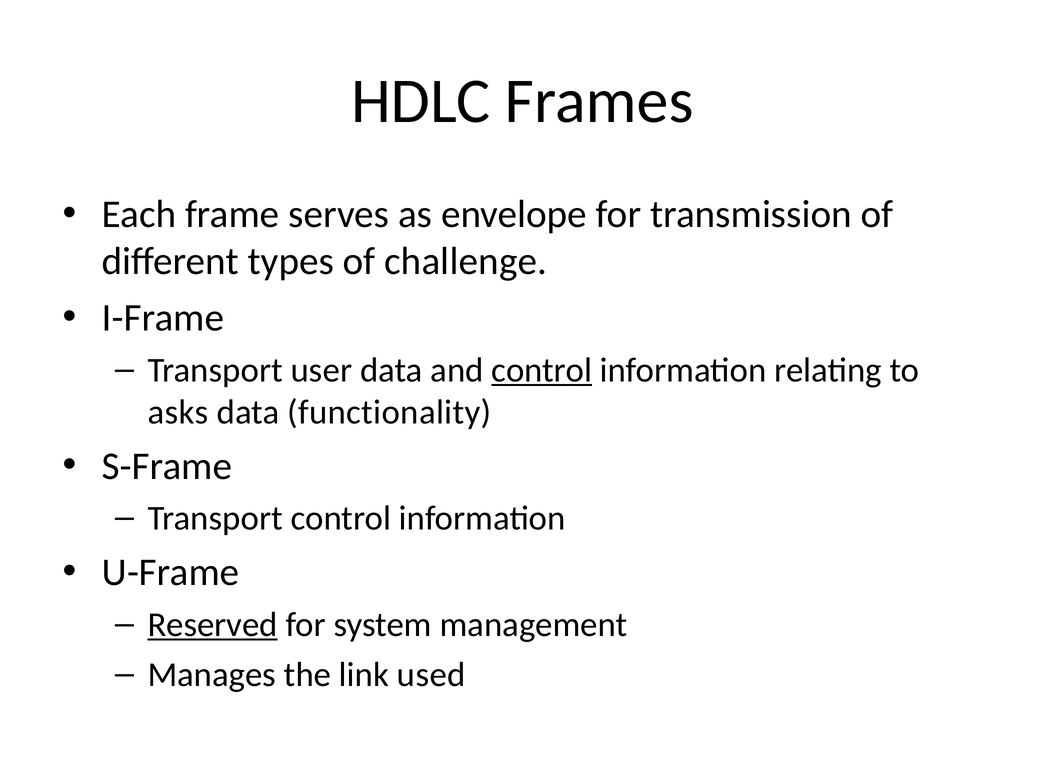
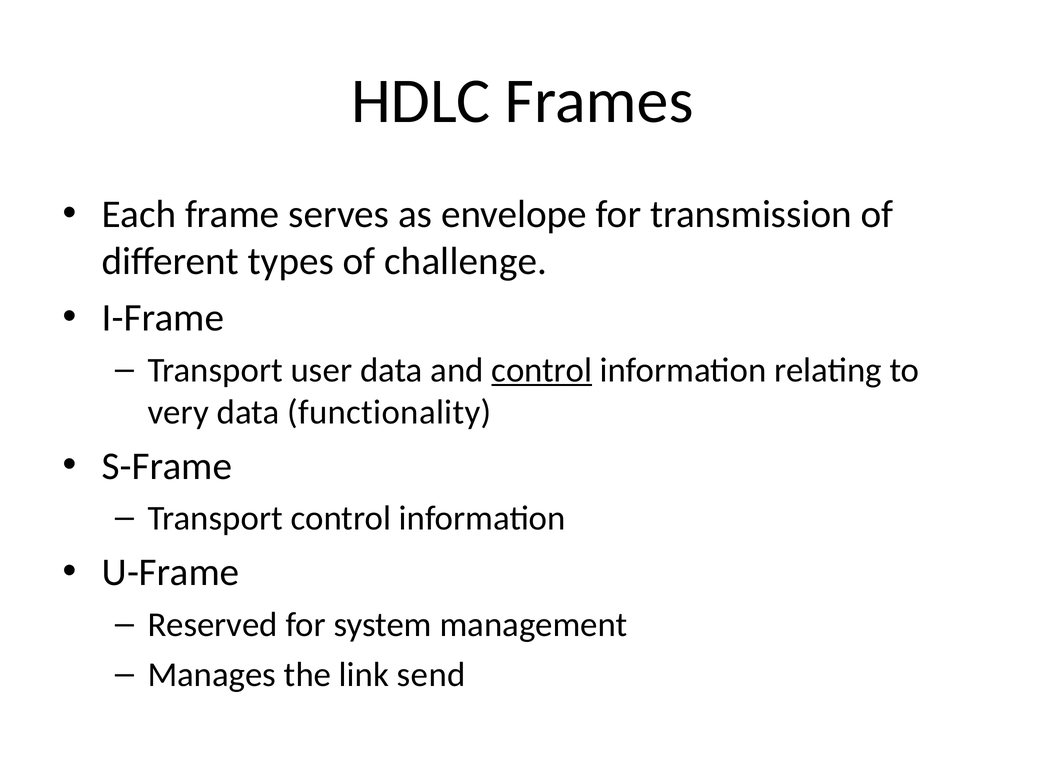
asks: asks -> very (178, 412)
Reserved underline: present -> none (213, 625)
used: used -> send (431, 674)
